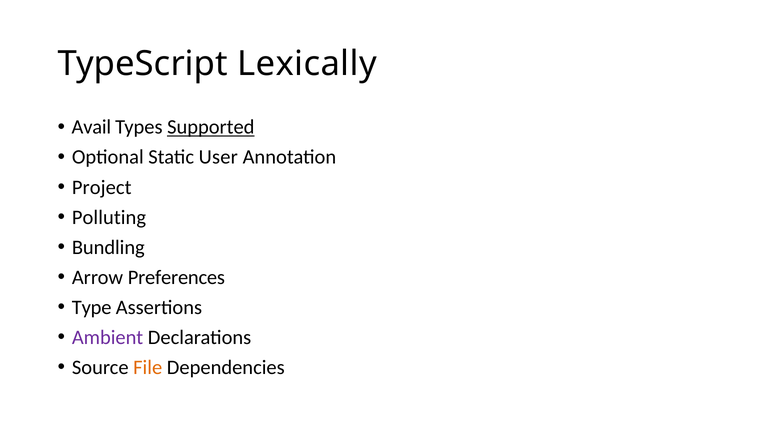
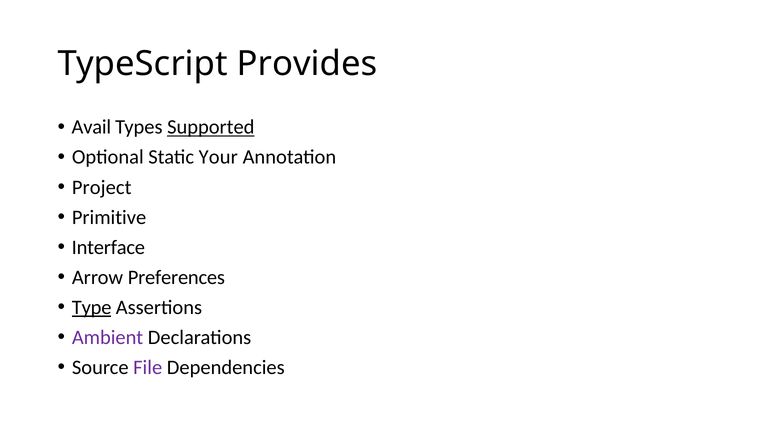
Lexically: Lexically -> Provides (307, 64)
User: User -> Your (218, 157)
Polluting: Polluting -> Primitive (109, 217)
Bundling: Bundling -> Interface (108, 247)
Type underline: none -> present (92, 307)
File colour: orange -> purple (148, 367)
